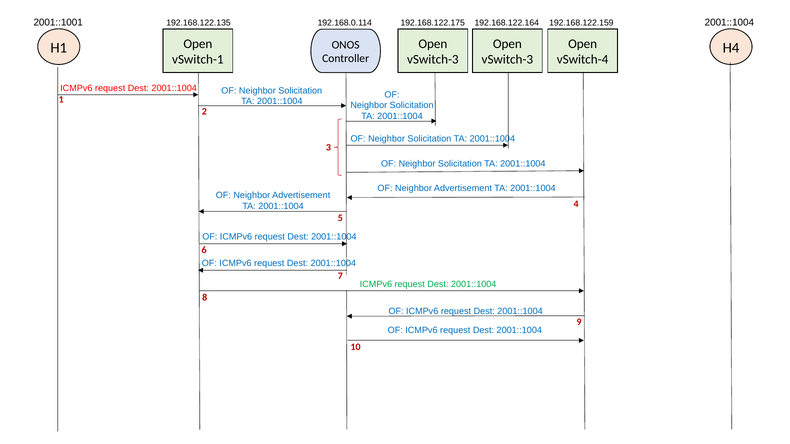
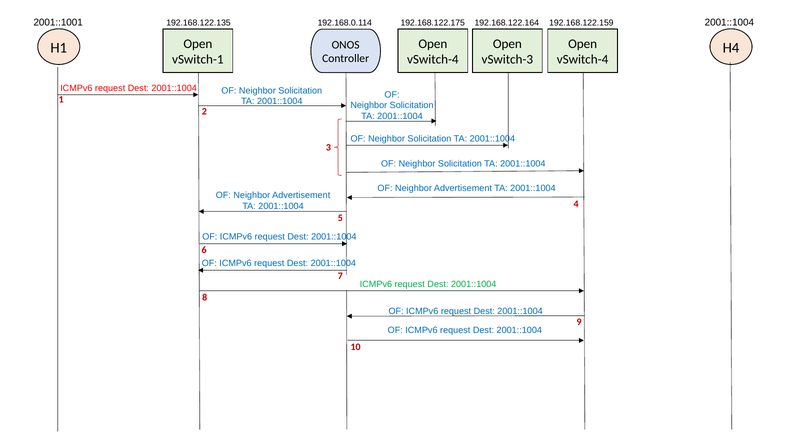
vSwitch-3: vSwitch-3 -> vSwitch-4 (433, 60)
